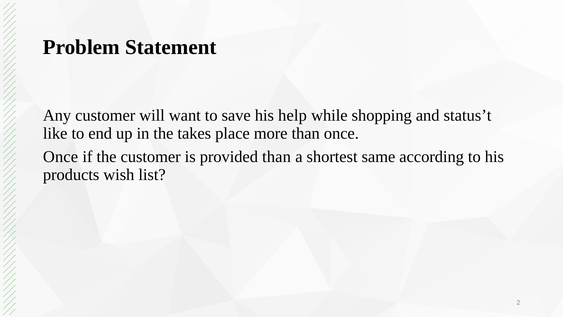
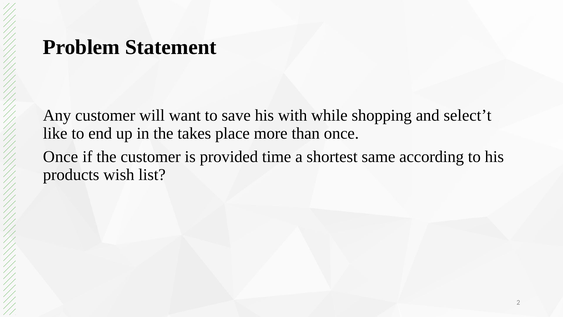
help: help -> with (293, 115)
status’t: status’t -> select’t (468, 115)
provided than: than -> time (277, 157)
